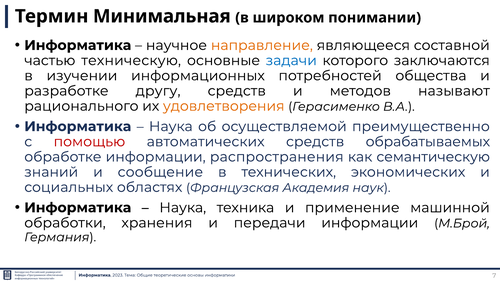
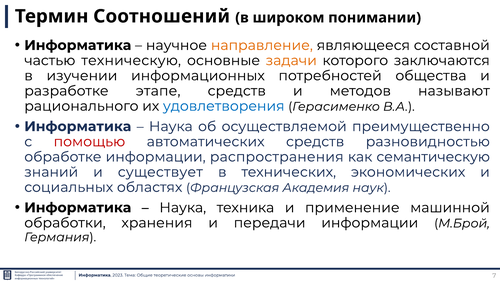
Минимальная: Минимальная -> Соотношений (162, 16)
задачи colour: blue -> orange (291, 61)
другу: другу -> этапе (158, 91)
удовлетворения colour: orange -> blue (224, 106)
обрабатываемых: обрабатываемых -> разновидностью (428, 142)
сообщение: сообщение -> существует (160, 172)
